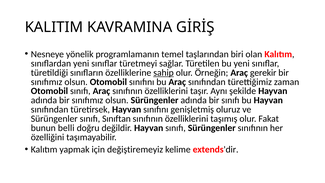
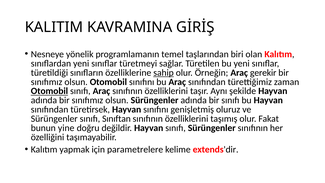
Otomobil underline: none -> present (49, 91)
belli: belli -> yine (66, 128)
değiştiremeyiz: değiştiremeyiz -> parametrelere (135, 149)
